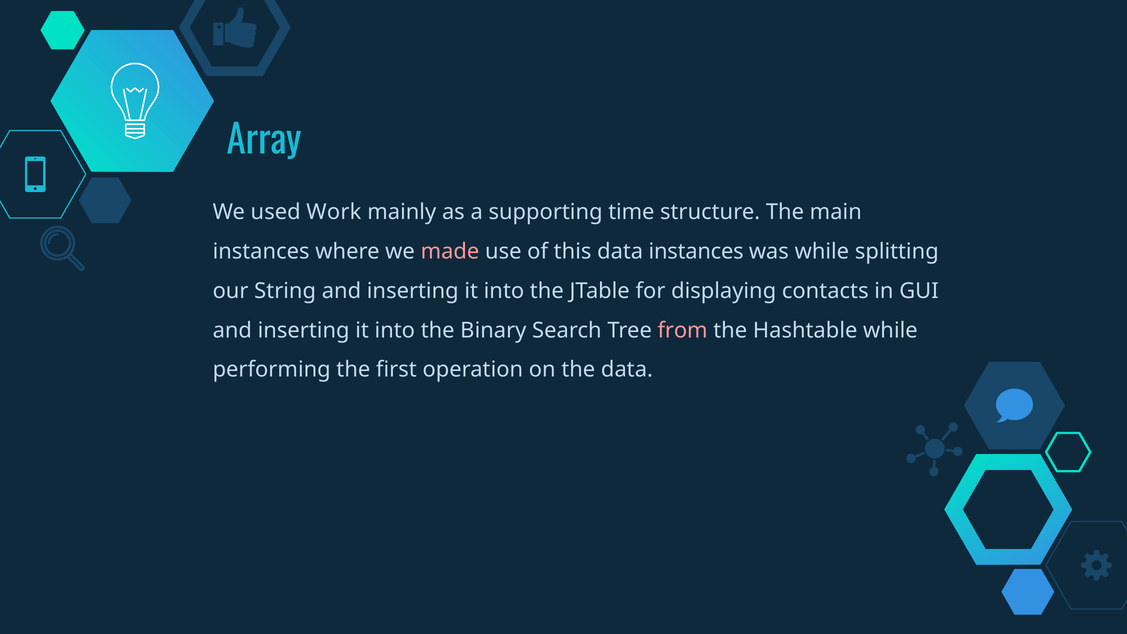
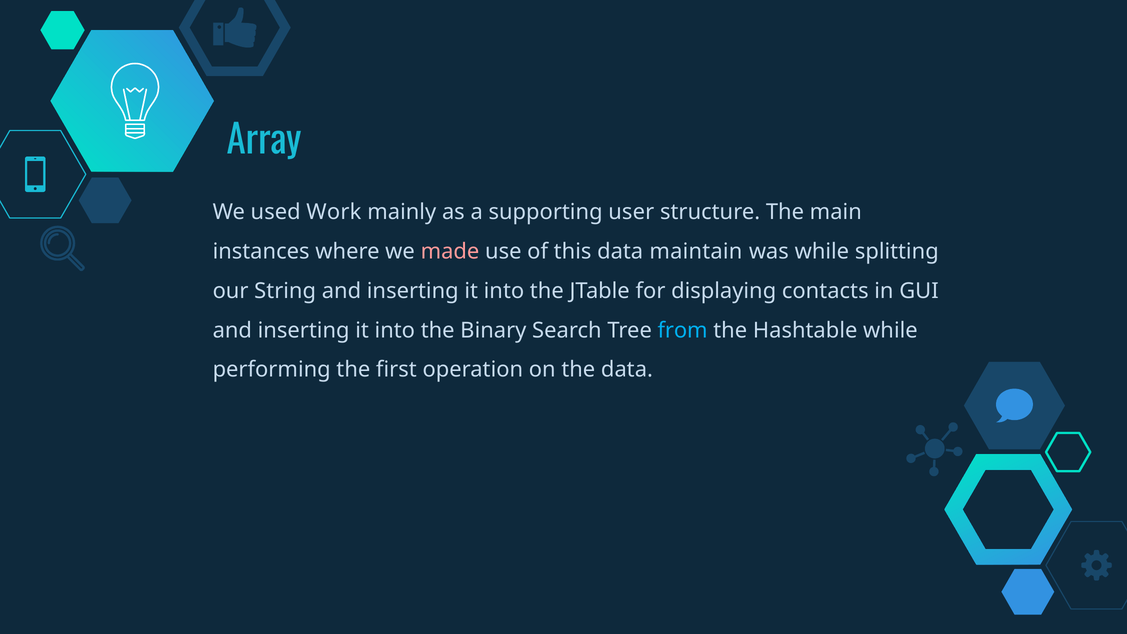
time: time -> user (631, 212)
data instances: instances -> maintain (696, 251)
from colour: pink -> light blue (683, 330)
